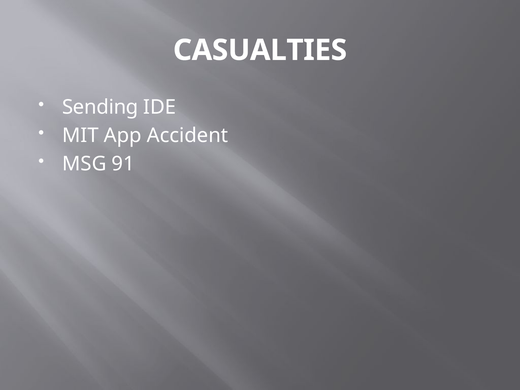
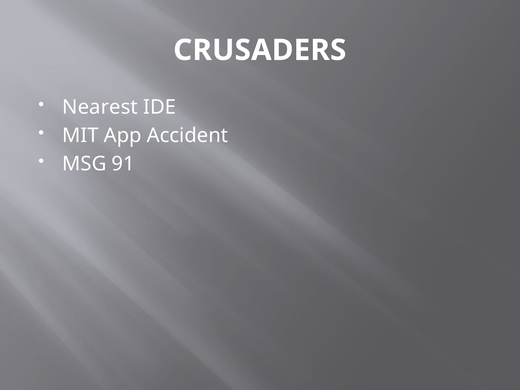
CASUALTIES: CASUALTIES -> CRUSADERS (260, 50)
Sending: Sending -> Nearest (100, 107)
